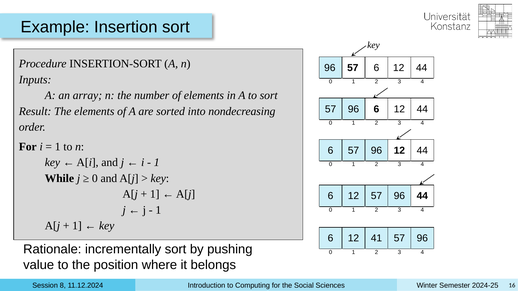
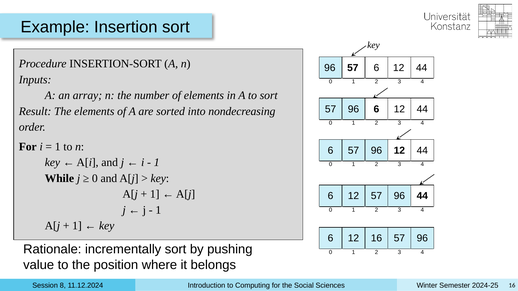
12 41: 41 -> 16 (376, 239)
